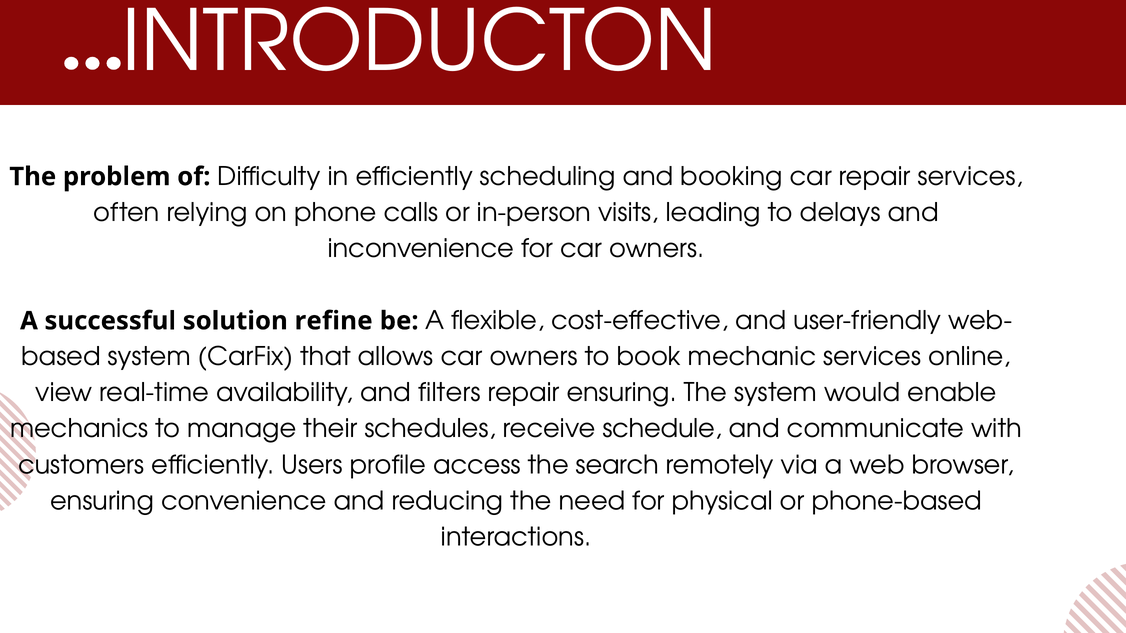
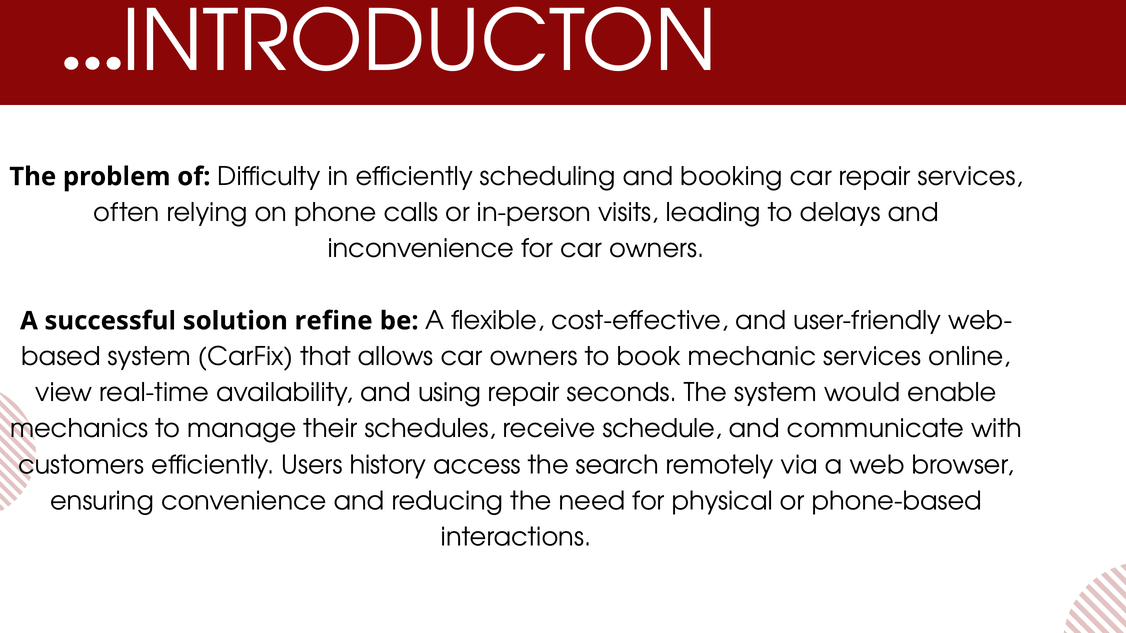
filters: filters -> using (450, 393)
repair ensuring: ensuring -> seconds (622, 393)
profile: profile -> history (388, 465)
